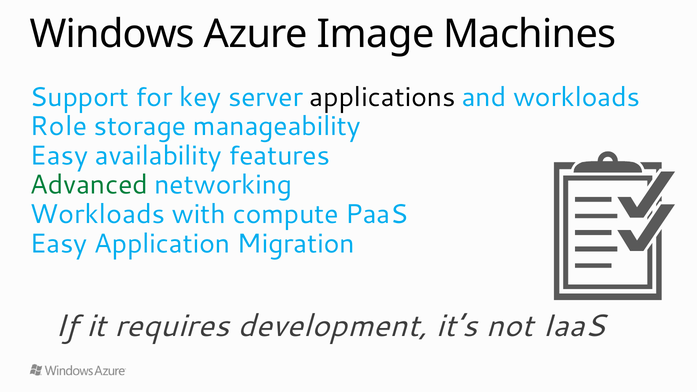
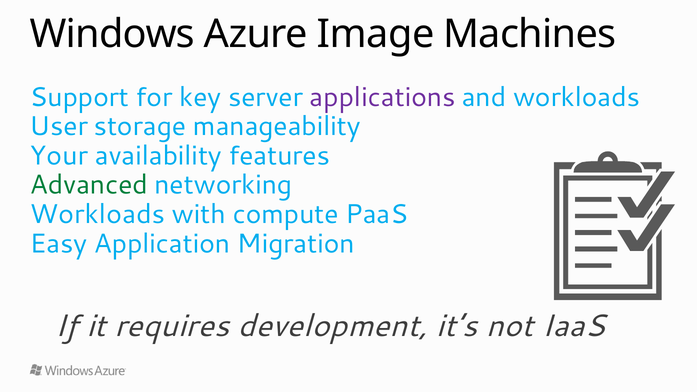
applications colour: black -> purple (383, 97)
Role: Role -> User (59, 127)
Easy: Easy -> Your (59, 156)
